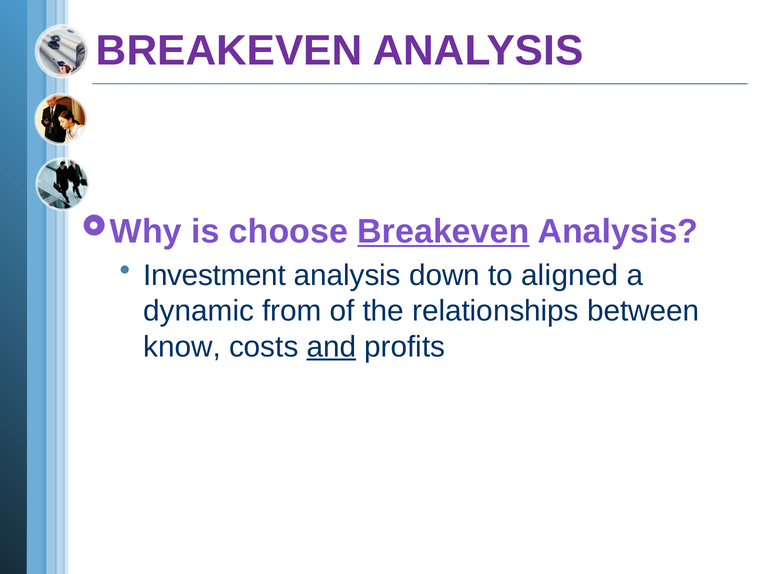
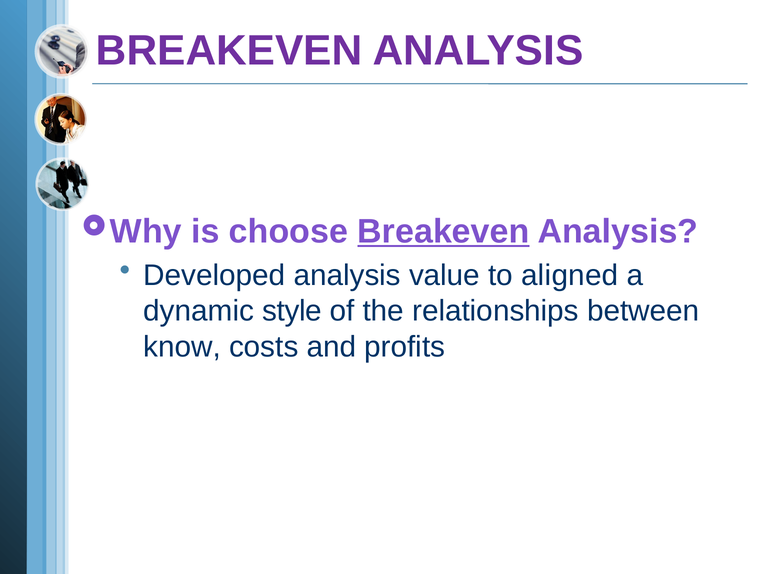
Investment: Investment -> Developed (214, 275)
down: down -> value (445, 275)
from: from -> style (292, 311)
and underline: present -> none (331, 347)
